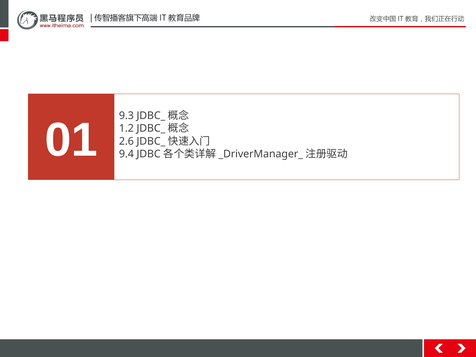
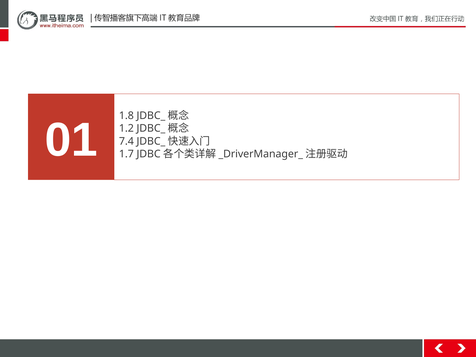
9.3: 9.3 -> 1.8 (126, 116)
2.6: 2.6 -> 7.4 (126, 141)
9.4: 9.4 -> 1.7 (126, 154)
